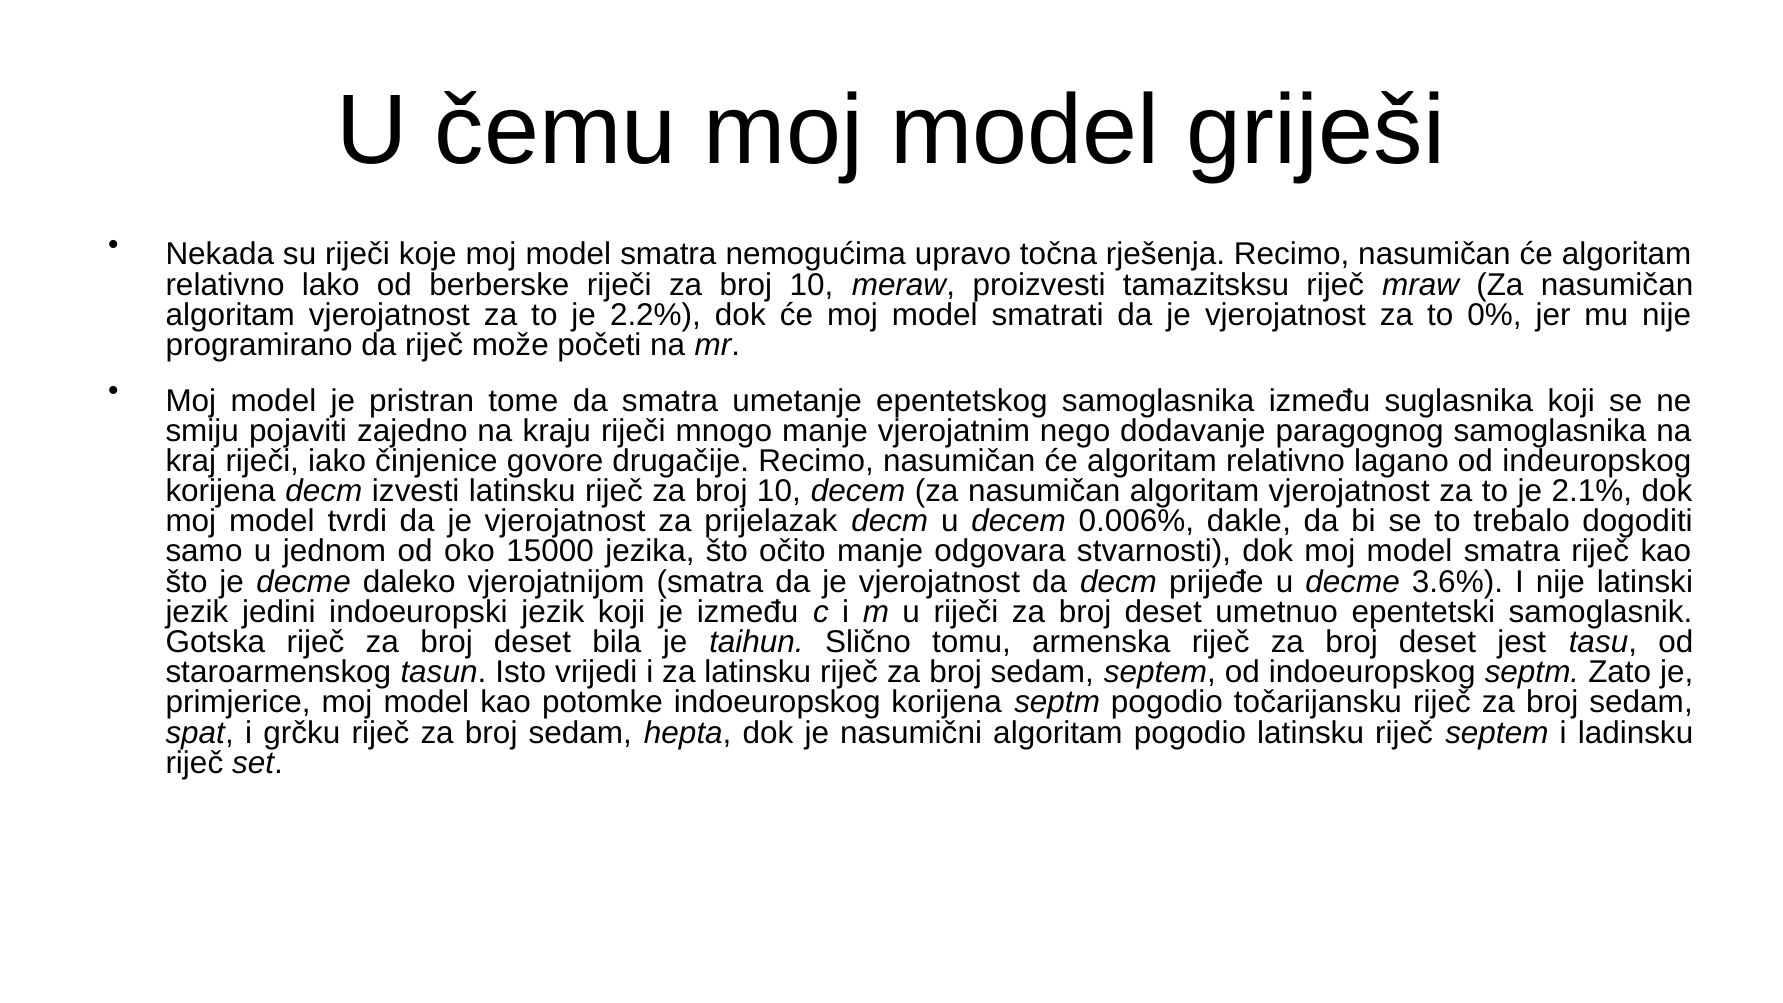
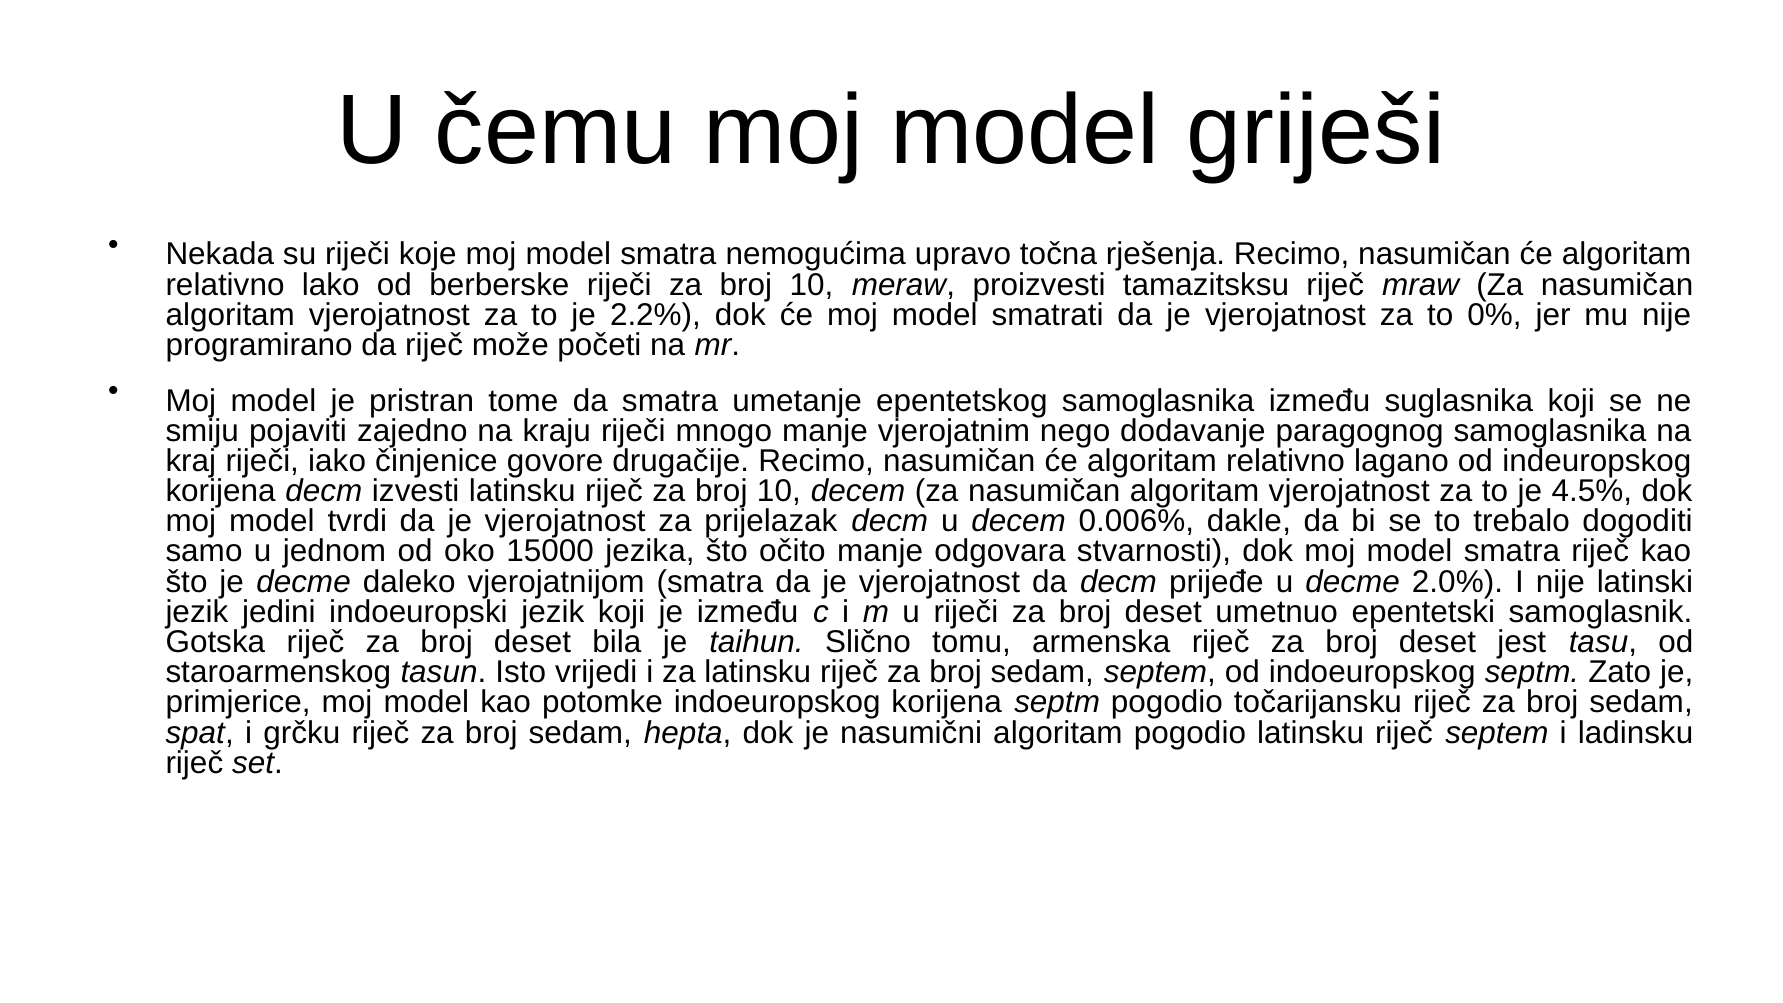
2.1%: 2.1% -> 4.5% (1592, 491)
3.6%: 3.6% -> 2.0% (1457, 582)
